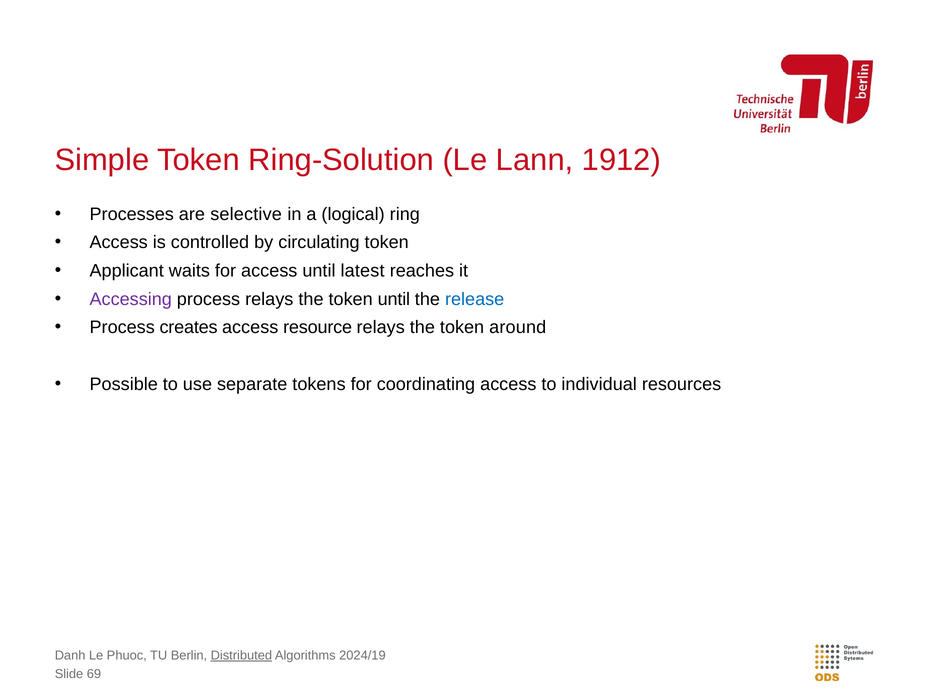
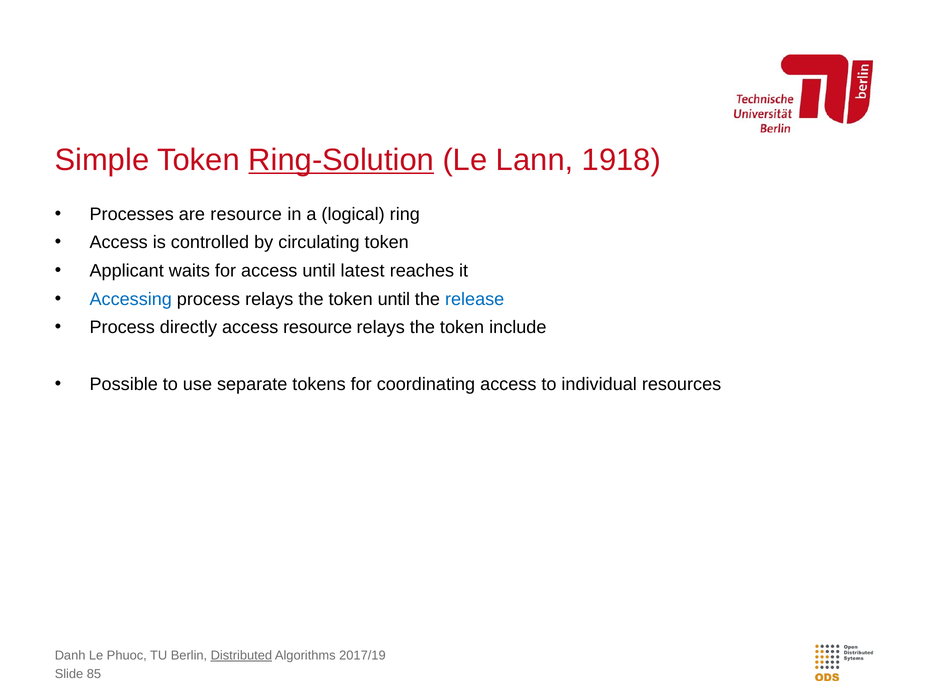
Ring-Solution underline: none -> present (341, 160)
1912: 1912 -> 1918 (621, 160)
are selective: selective -> resource (246, 214)
Accessing colour: purple -> blue (131, 299)
creates: creates -> directly (188, 327)
around: around -> include (518, 327)
2024/19: 2024/19 -> 2017/19 (362, 655)
69: 69 -> 85 (94, 674)
